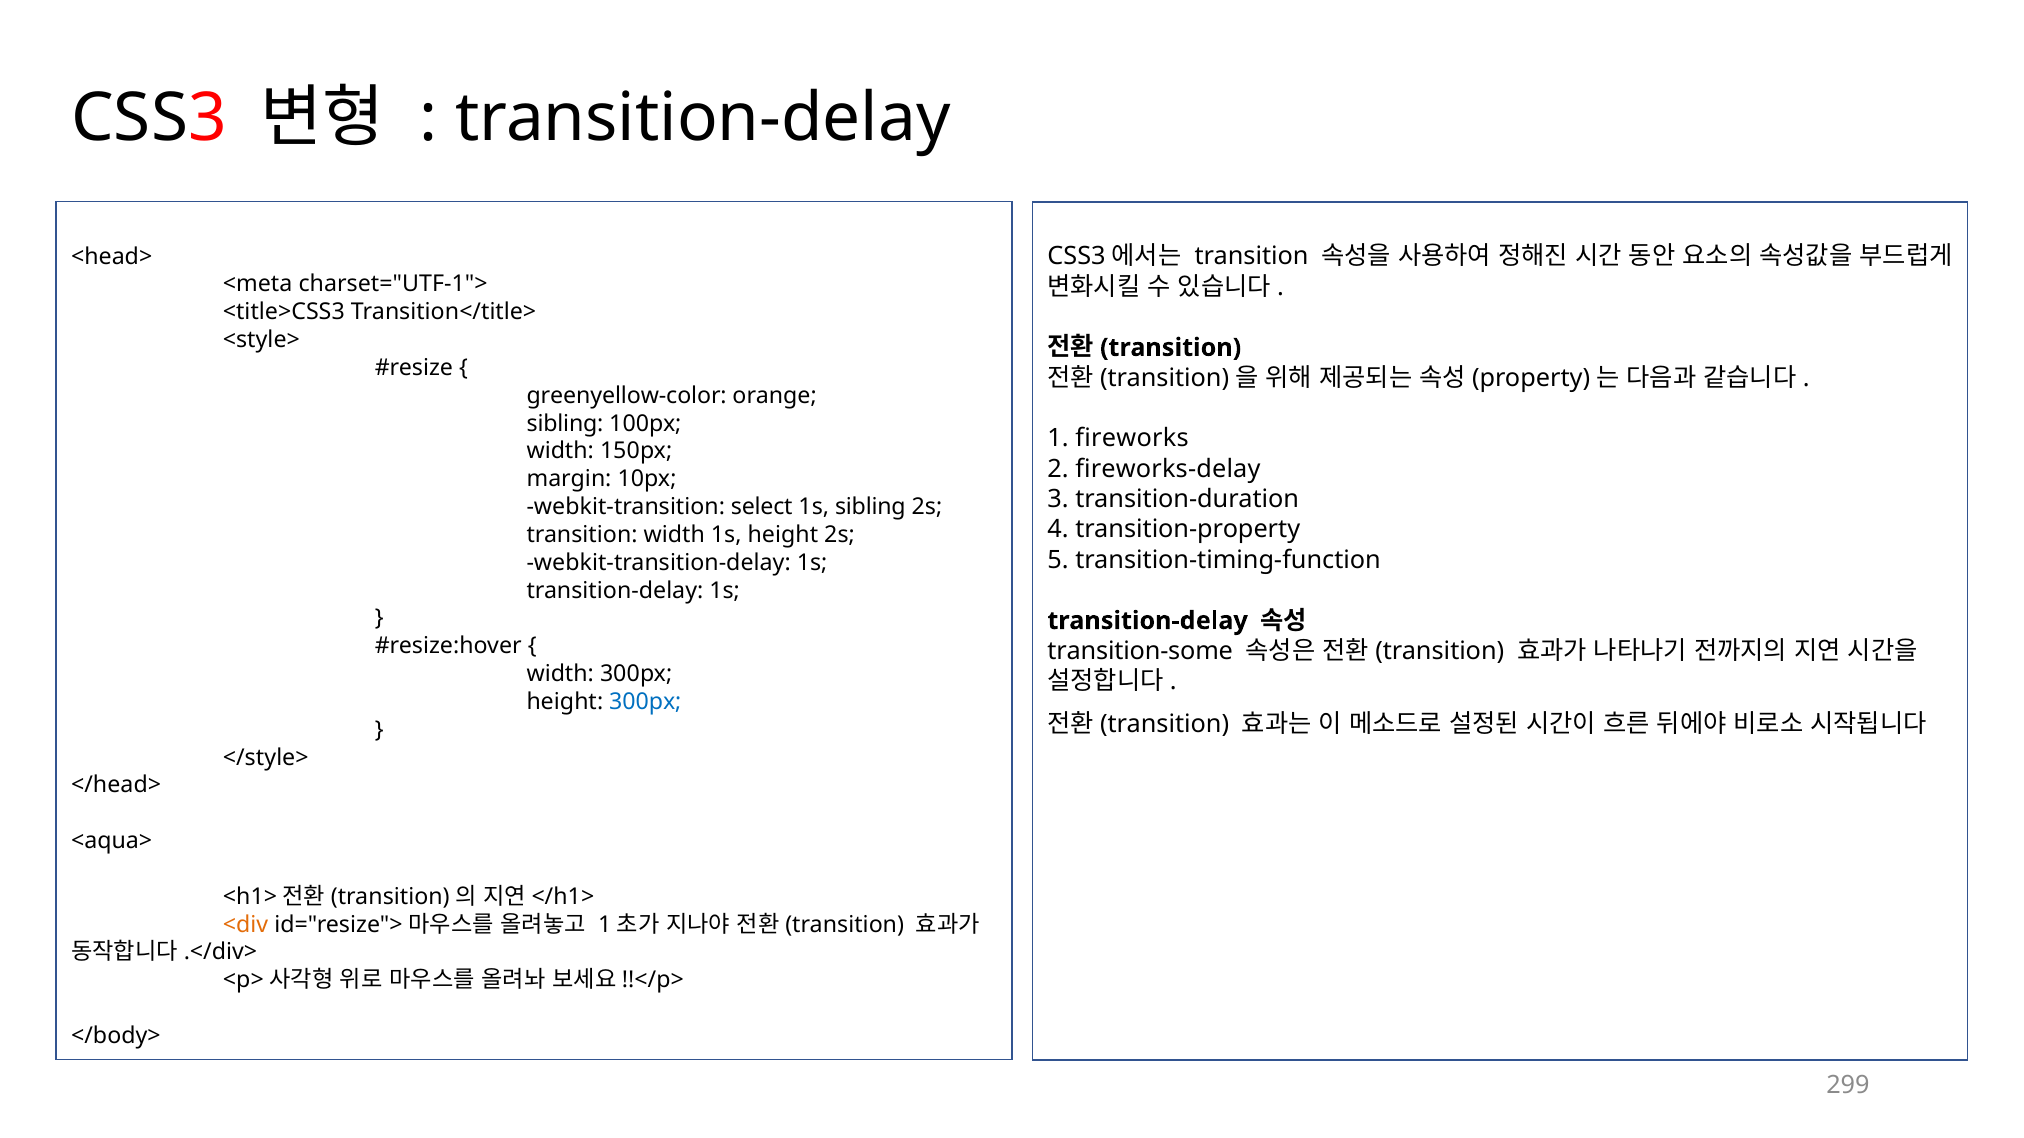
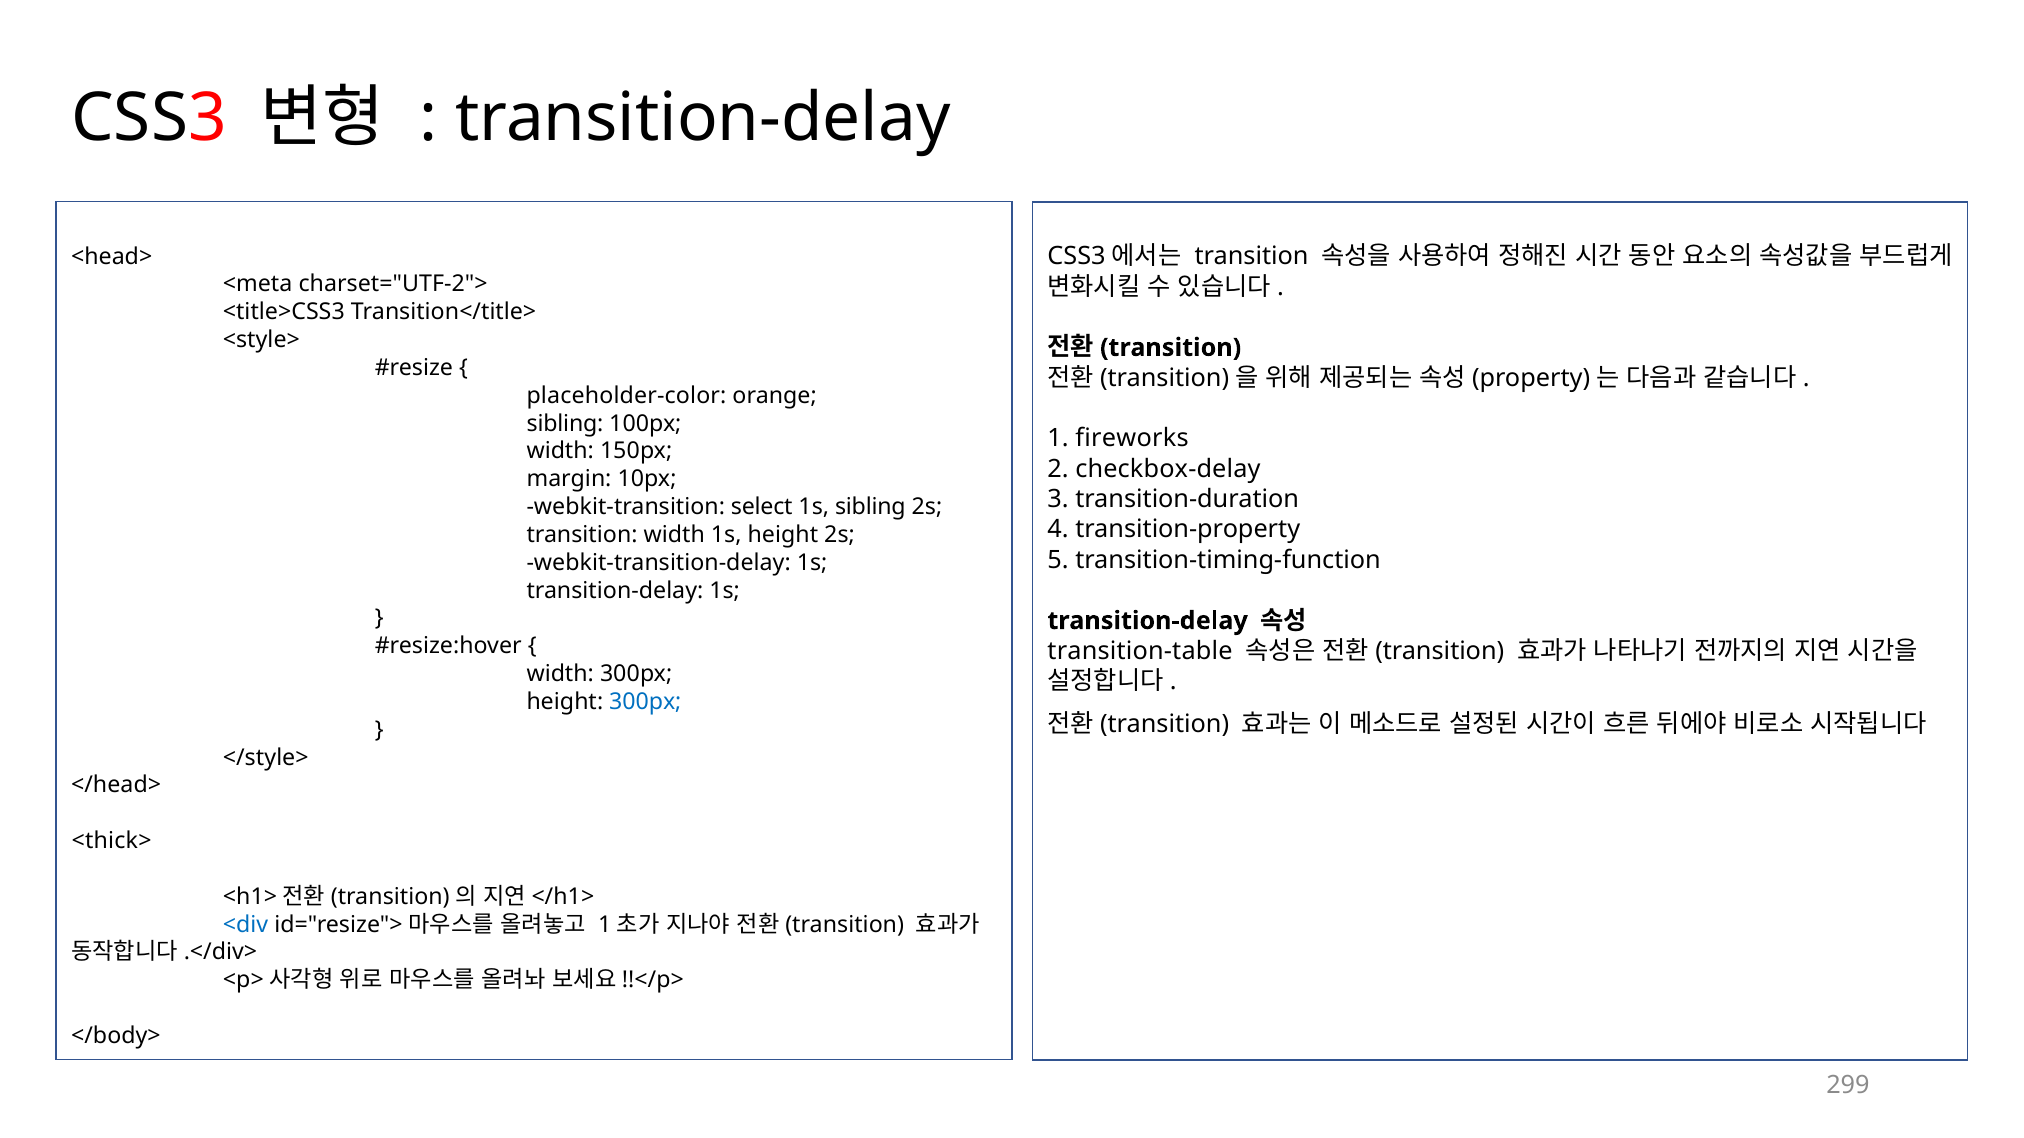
charset="UTF-1">: charset="UTF-1"> -> charset="UTF-2"> (393, 284)
greenyellow-color: greenyellow-color -> placeholder-color (627, 396)
fireworks-delay: fireworks-delay -> checkbox-delay (1168, 469)
transition-some: transition-some -> transition-table (1140, 651)
<aqua>: <aqua> -> <thick> (112, 841)
<div colour: orange -> blue (246, 925)
